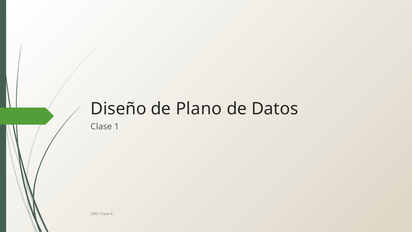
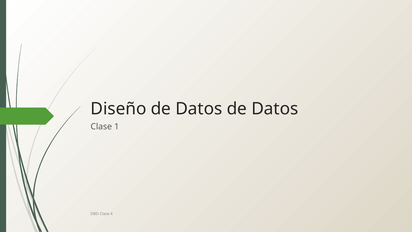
Diseño de Plano: Plano -> Datos (199, 109)
